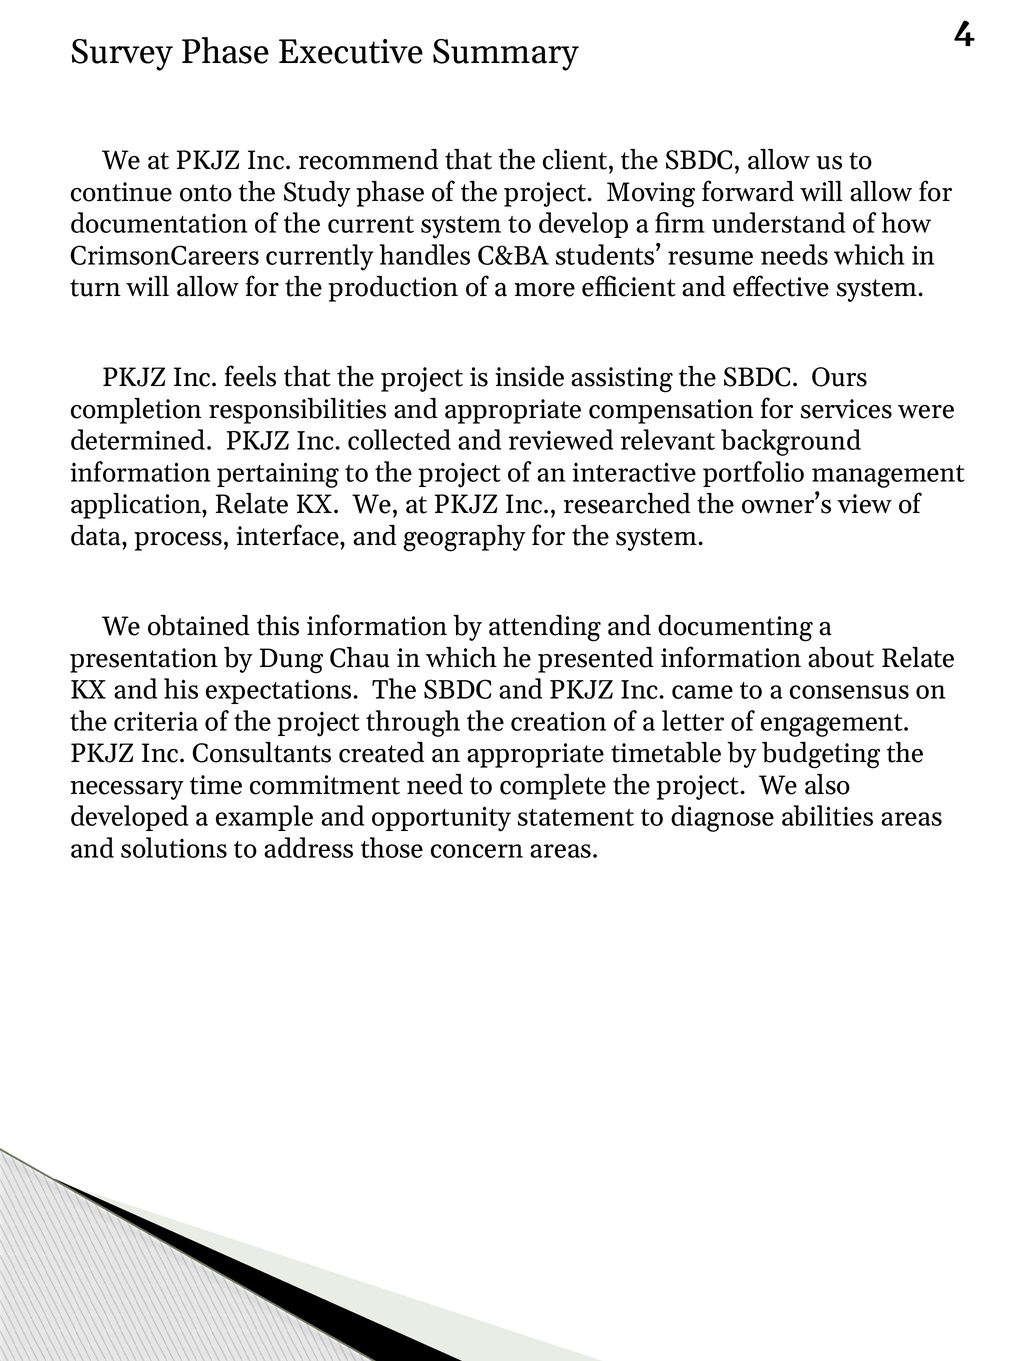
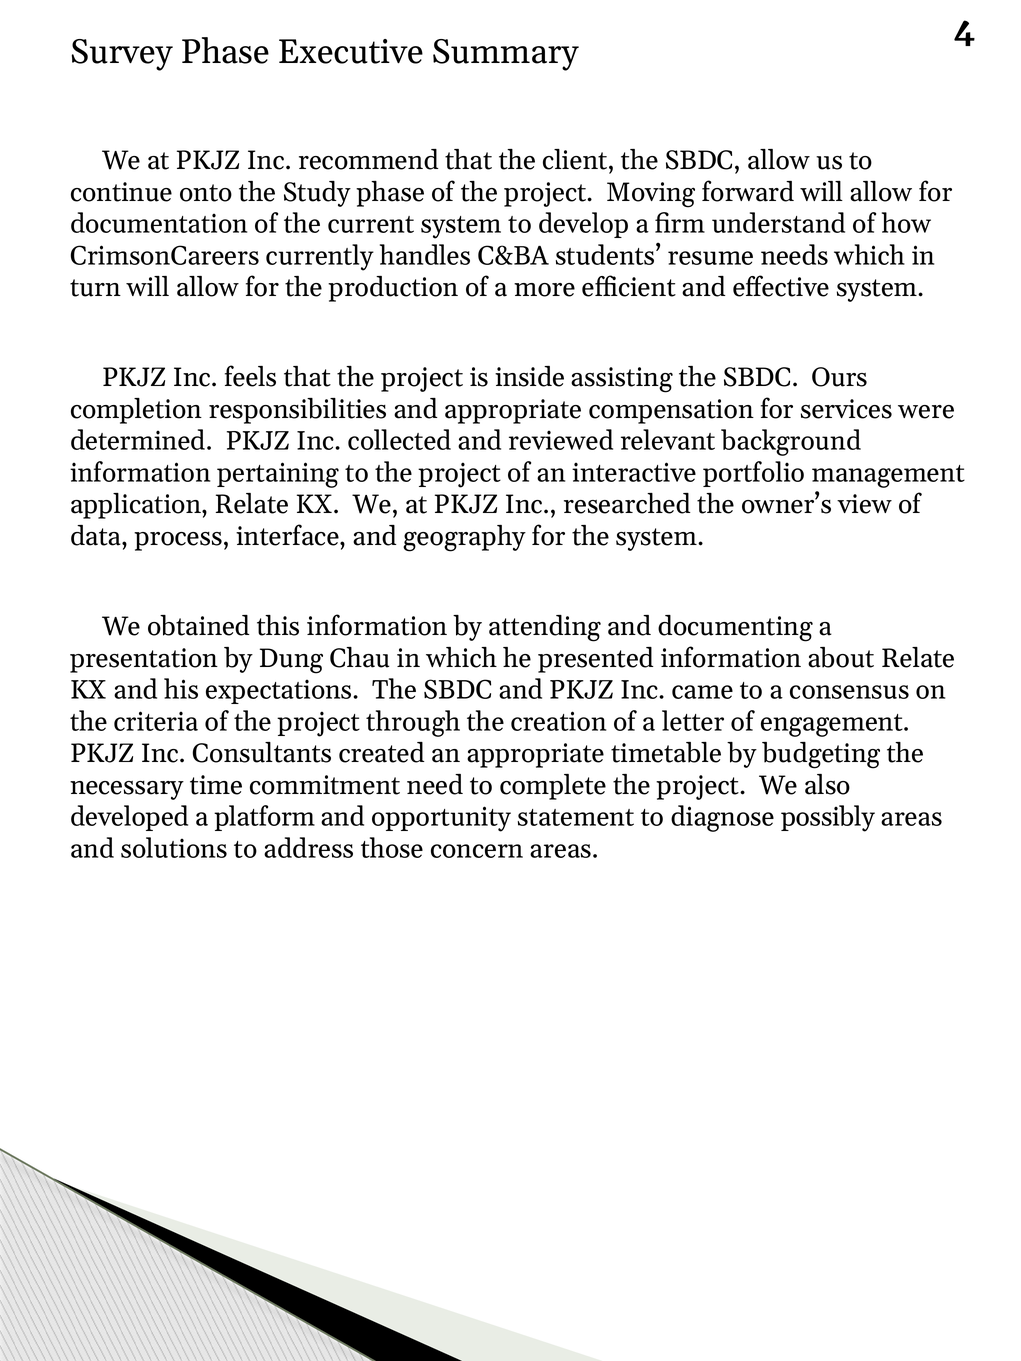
example: example -> platform (265, 817)
abilities: abilities -> possibly (828, 817)
